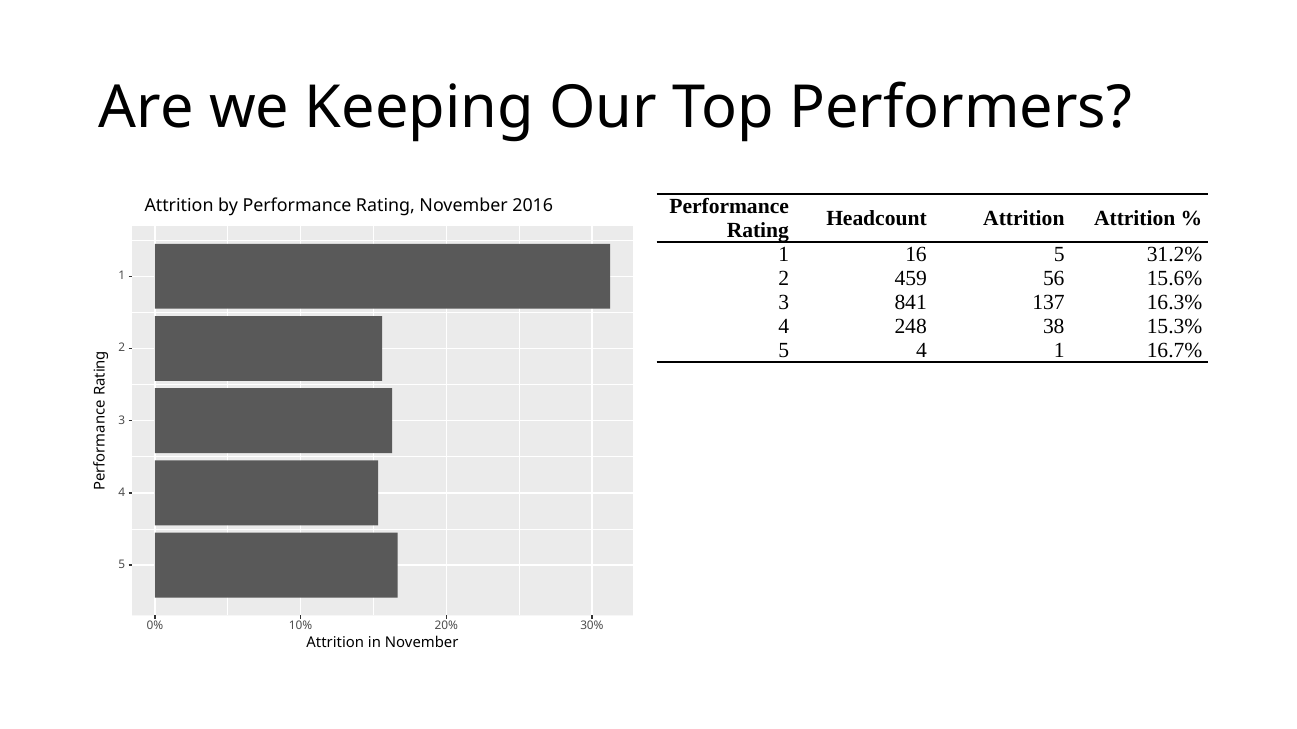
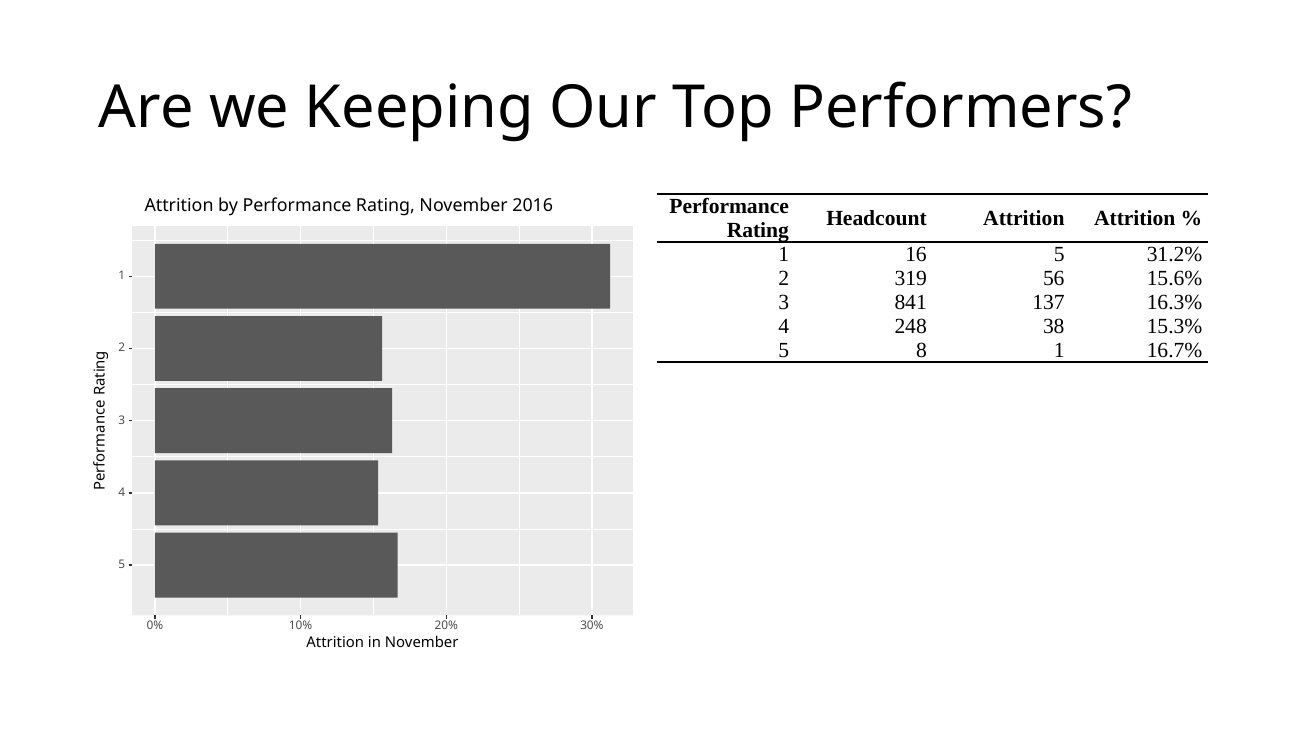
459: 459 -> 319 (911, 278)
5 4: 4 -> 8 (922, 351)
